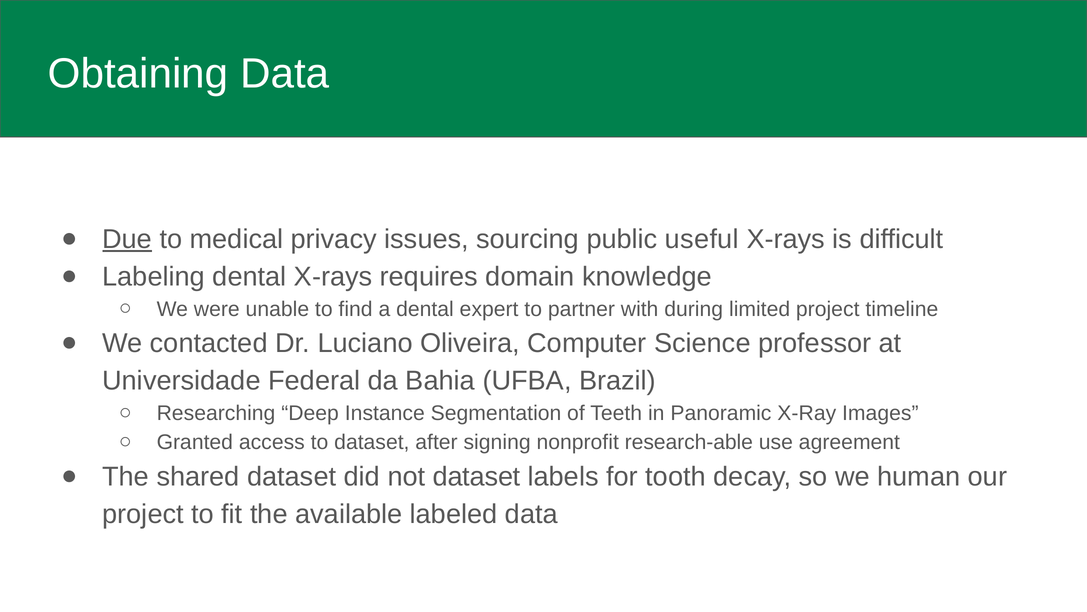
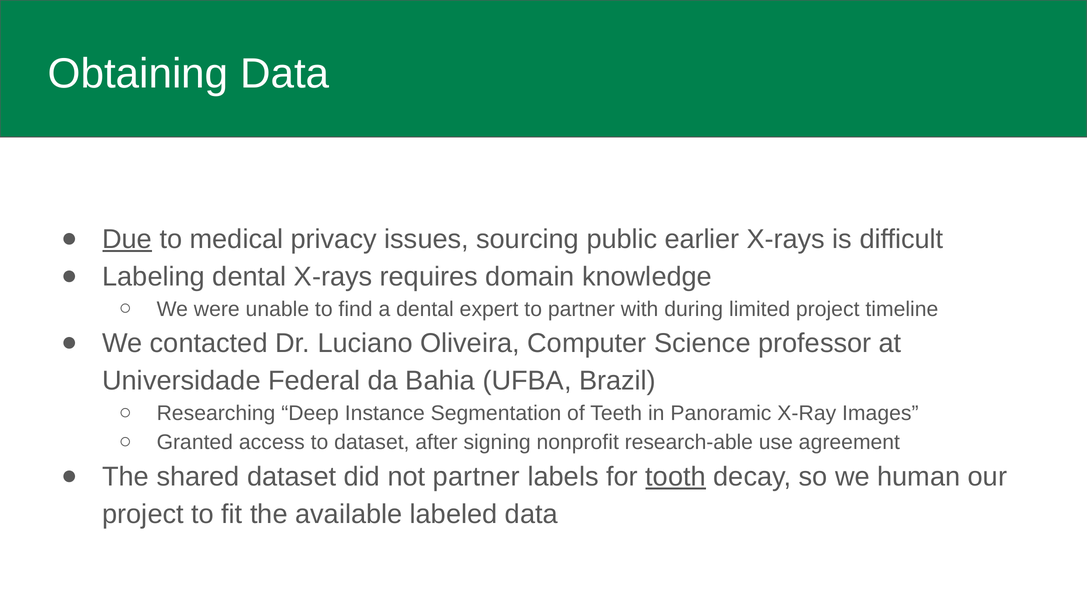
useful: useful -> earlier (702, 239)
not dataset: dataset -> partner (476, 476)
tooth underline: none -> present (676, 476)
